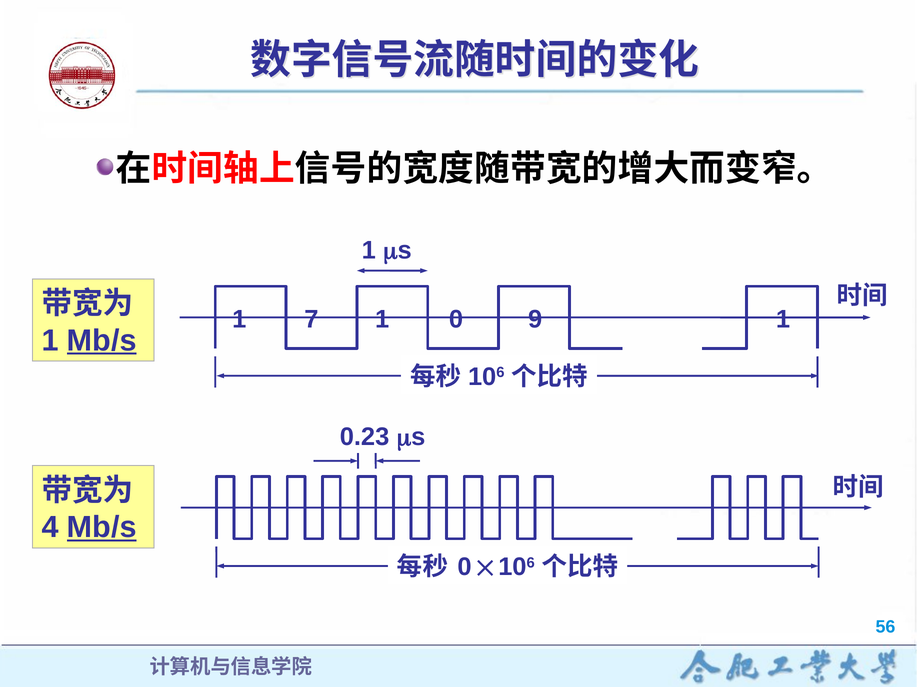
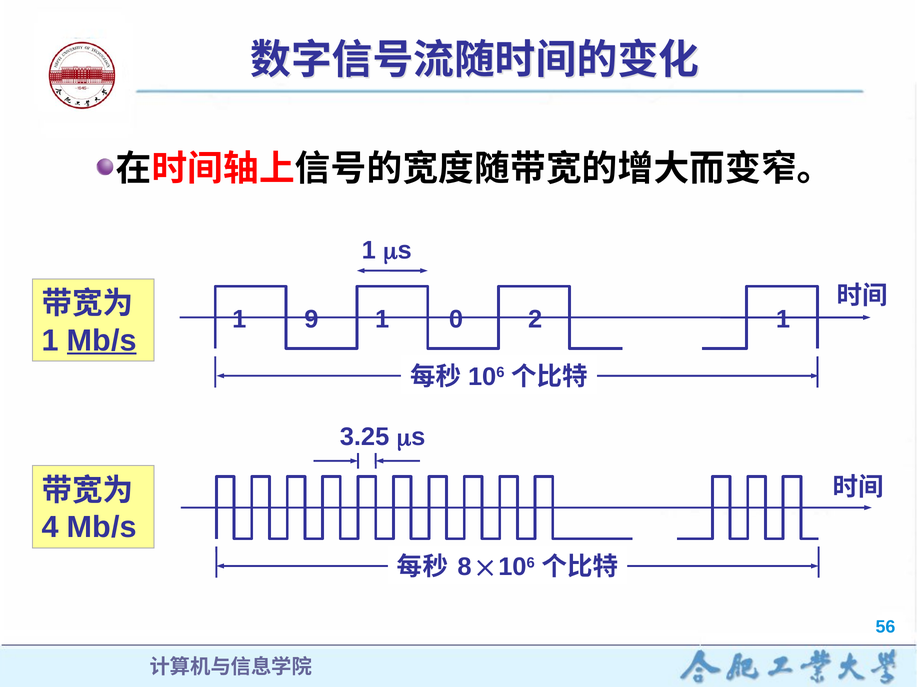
7: 7 -> 9 (311, 320)
9: 9 -> 2 (535, 320)
0.23: 0.23 -> 3.25 (365, 437)
Mb/s underline: present -> none (102, 528)
0: 0 -> 8 (465, 567)
